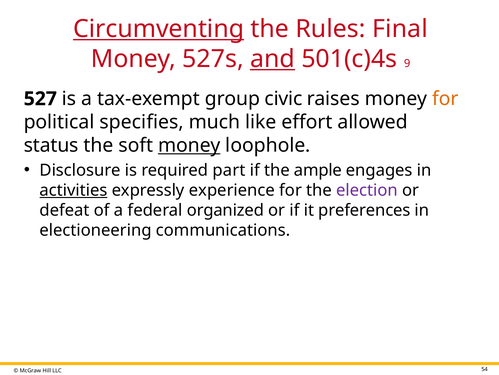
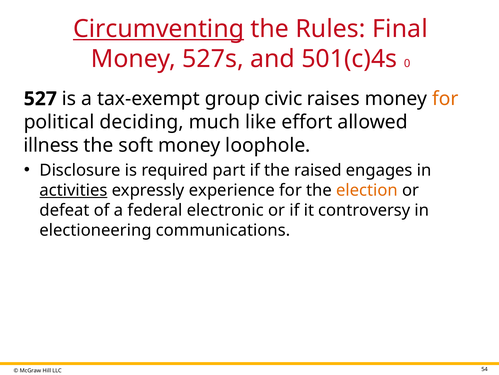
and underline: present -> none (273, 59)
9: 9 -> 0 (407, 63)
specifies: specifies -> deciding (142, 122)
status: status -> illness (51, 145)
money underline: present -> none (189, 145)
ample: ample -> raised (318, 170)
election colour: purple -> orange (367, 190)
organized: organized -> electronic (225, 210)
preferences: preferences -> controversy (364, 210)
